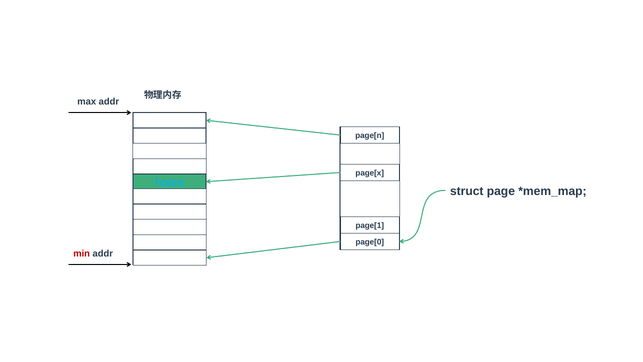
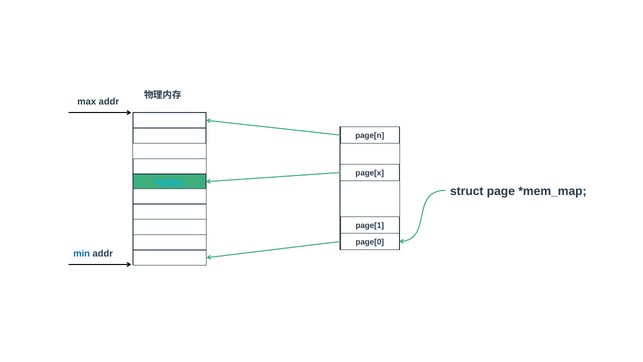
min colour: red -> blue (82, 253)
